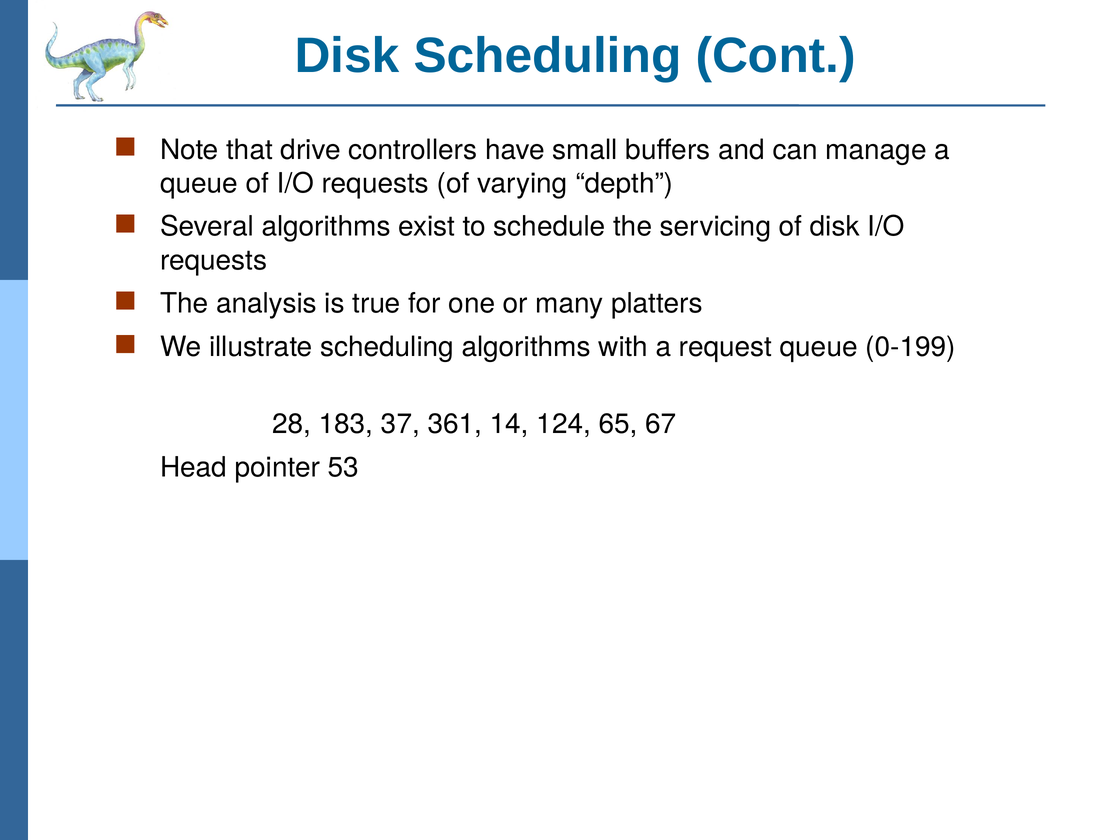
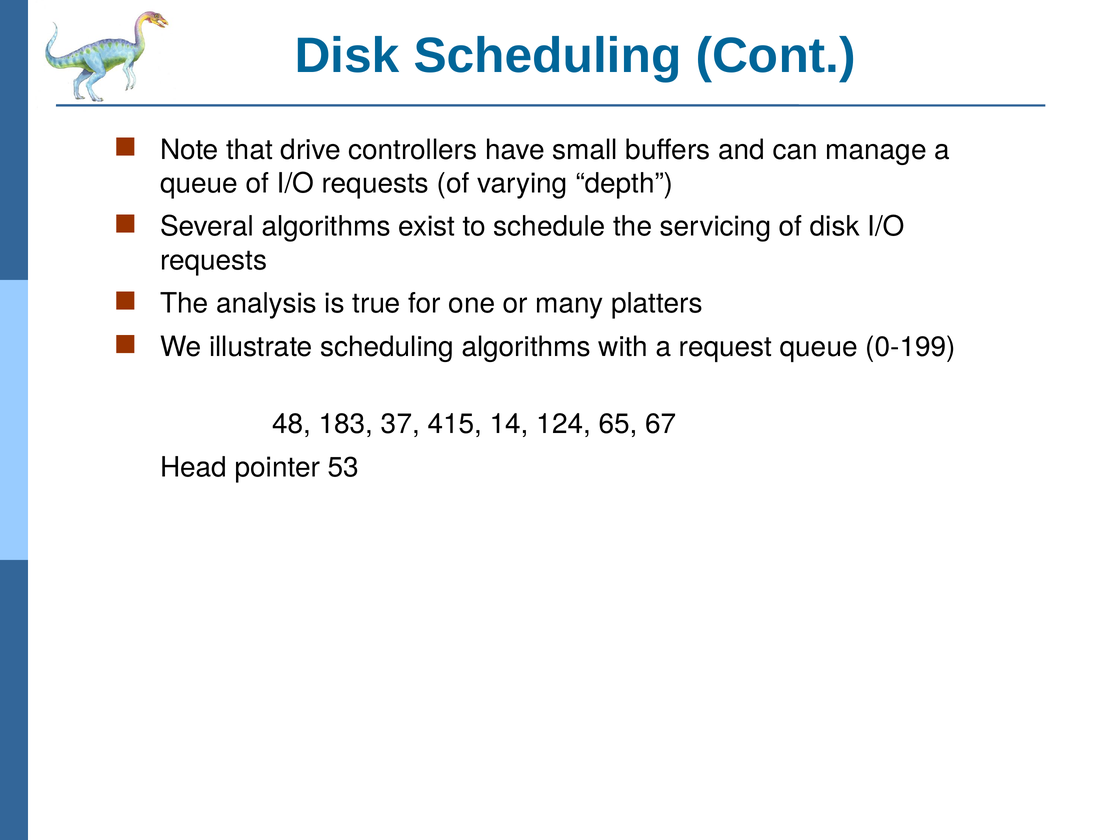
28: 28 -> 48 (292, 424)
361: 361 -> 415 (455, 424)
